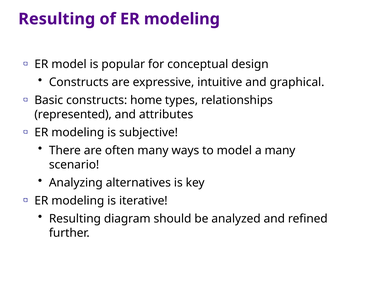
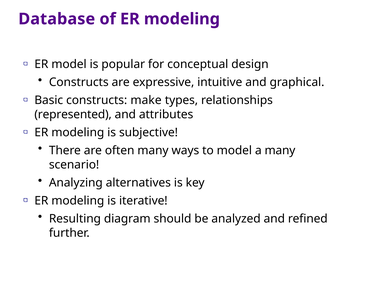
Resulting: Resulting -> Database (57, 19)
home: home -> make (146, 100)
